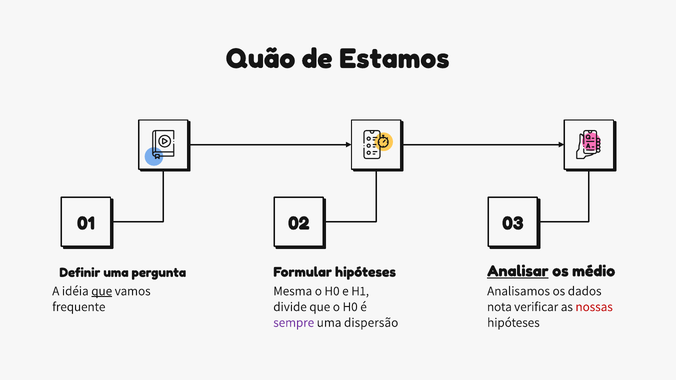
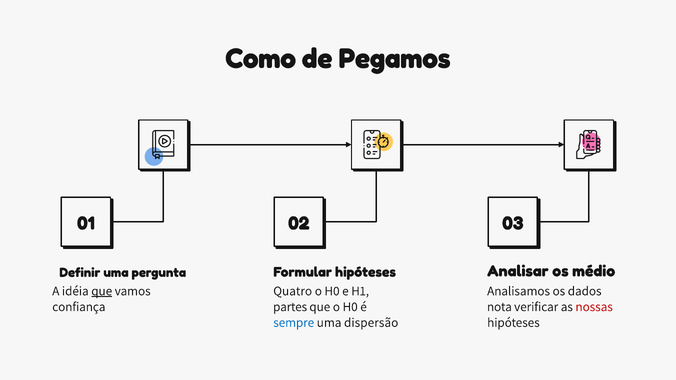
Quão: Quão -> Como (261, 59)
Estamos: Estamos -> Pegamos (394, 59)
Analisar underline: present -> none (518, 271)
Mesma: Mesma -> Quatro (293, 291)
frequente: frequente -> confiança (79, 307)
divide: divide -> partes (290, 307)
sempre colour: purple -> blue (294, 323)
